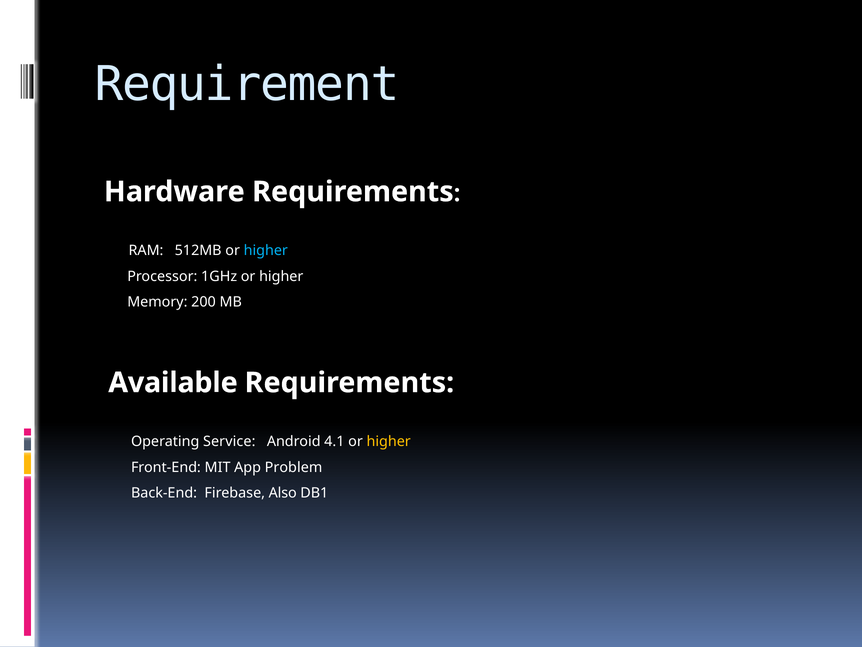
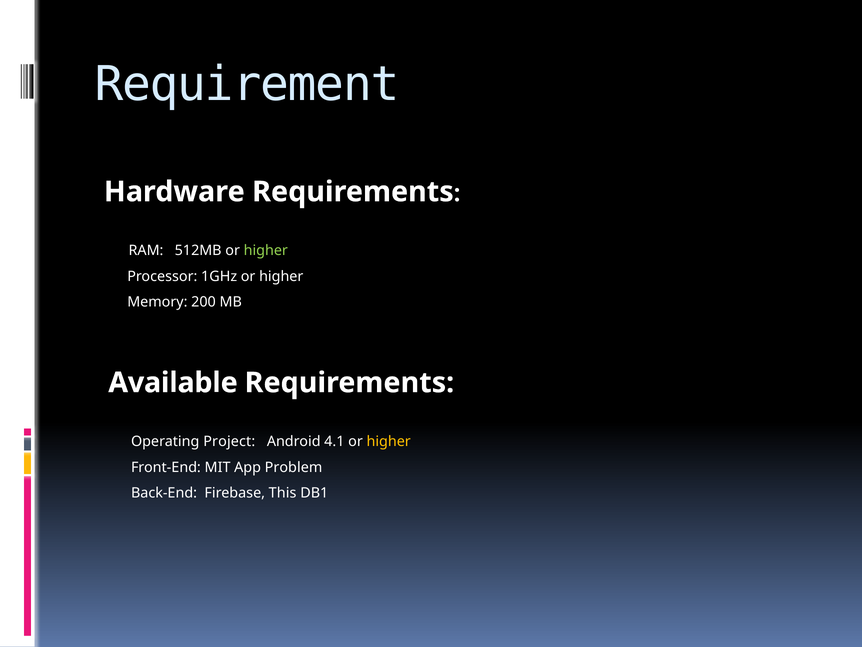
higher colour: light blue -> light green (266, 250)
Service: Service -> Project (229, 441)
Also: Also -> This (283, 493)
